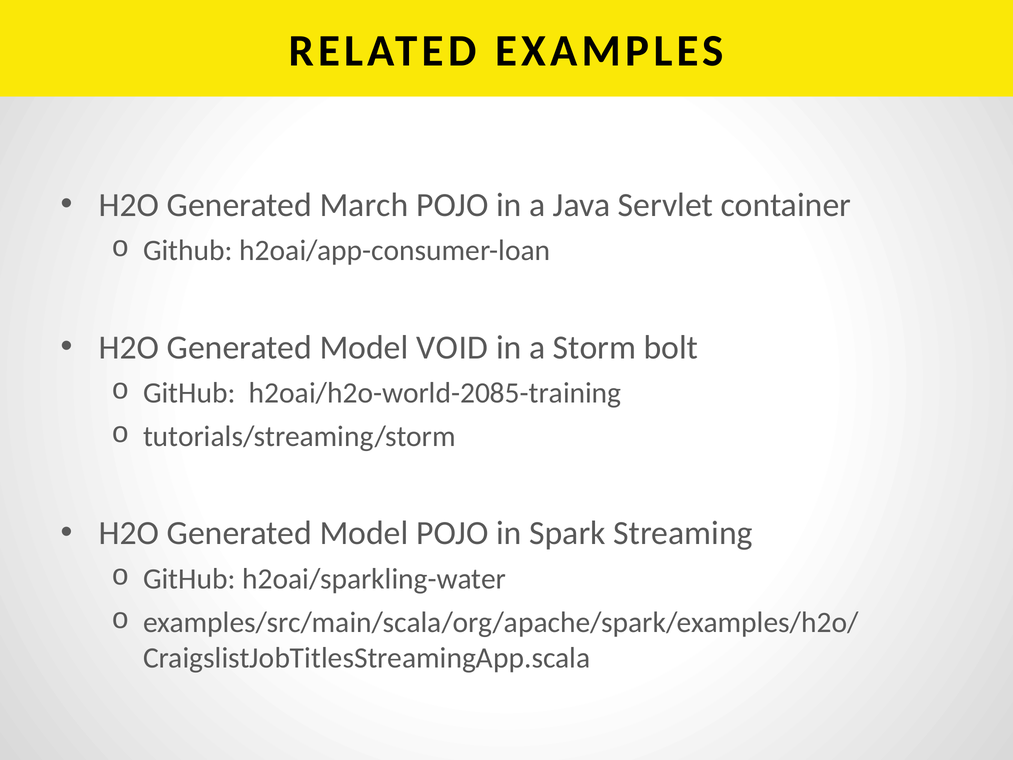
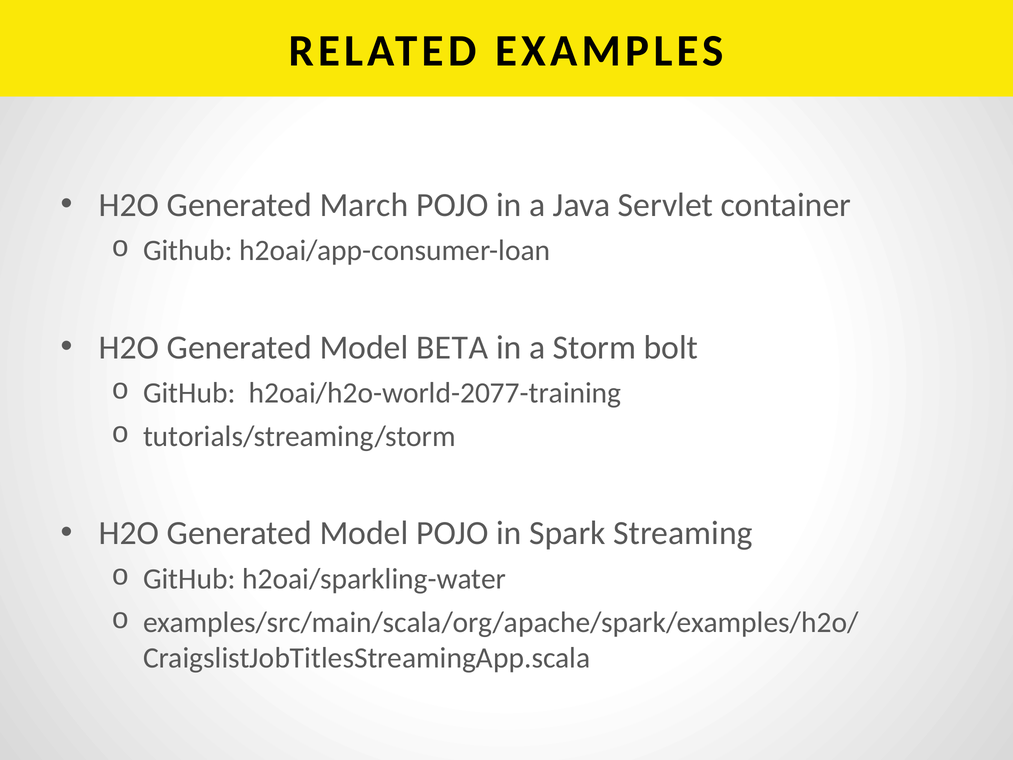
VOID: VOID -> BETA (452, 347)
h2oai/h2o-world-2085-training: h2oai/h2o-world-2085-training -> h2oai/h2o-world-2077-training (435, 393)
